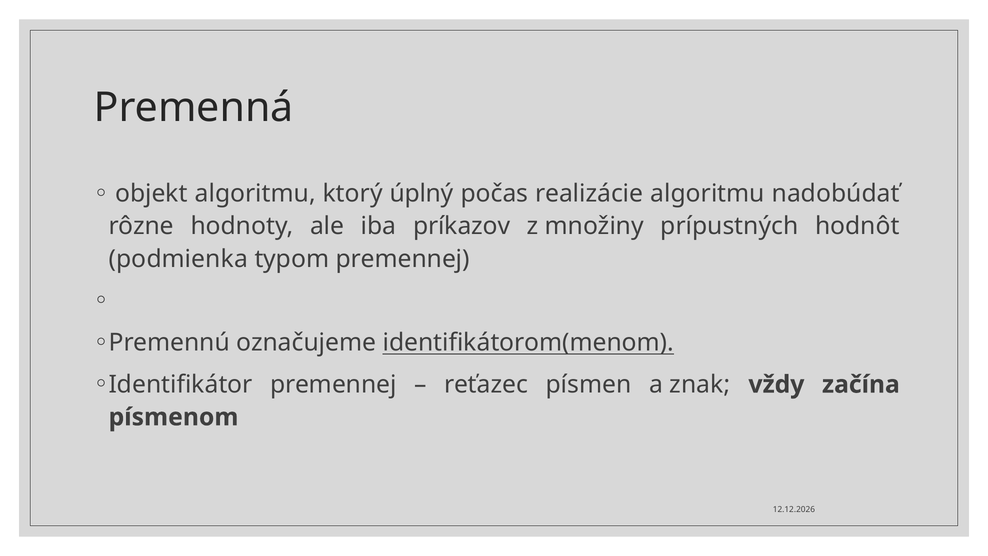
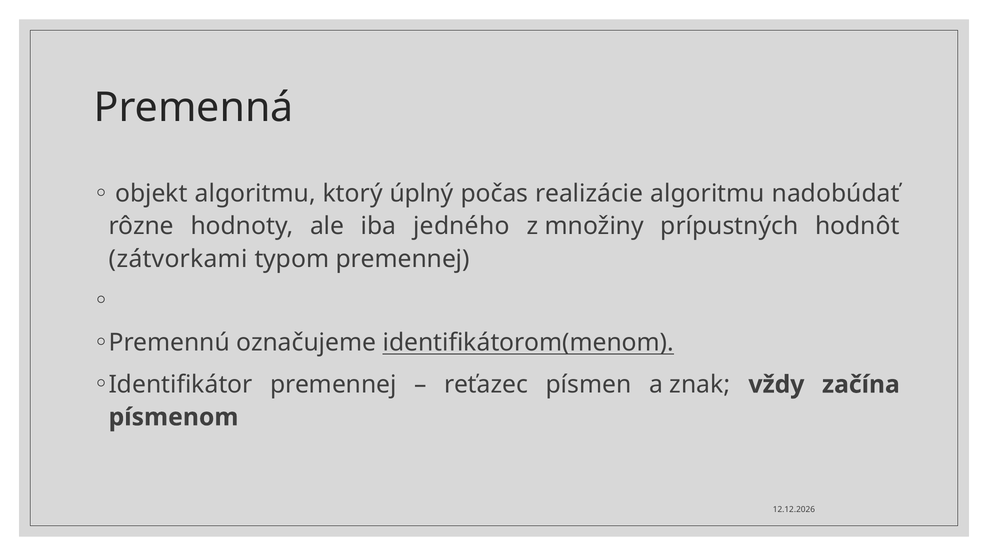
príkazov: príkazov -> jedného (461, 226)
podmienka: podmienka -> zátvorkami (178, 259)
